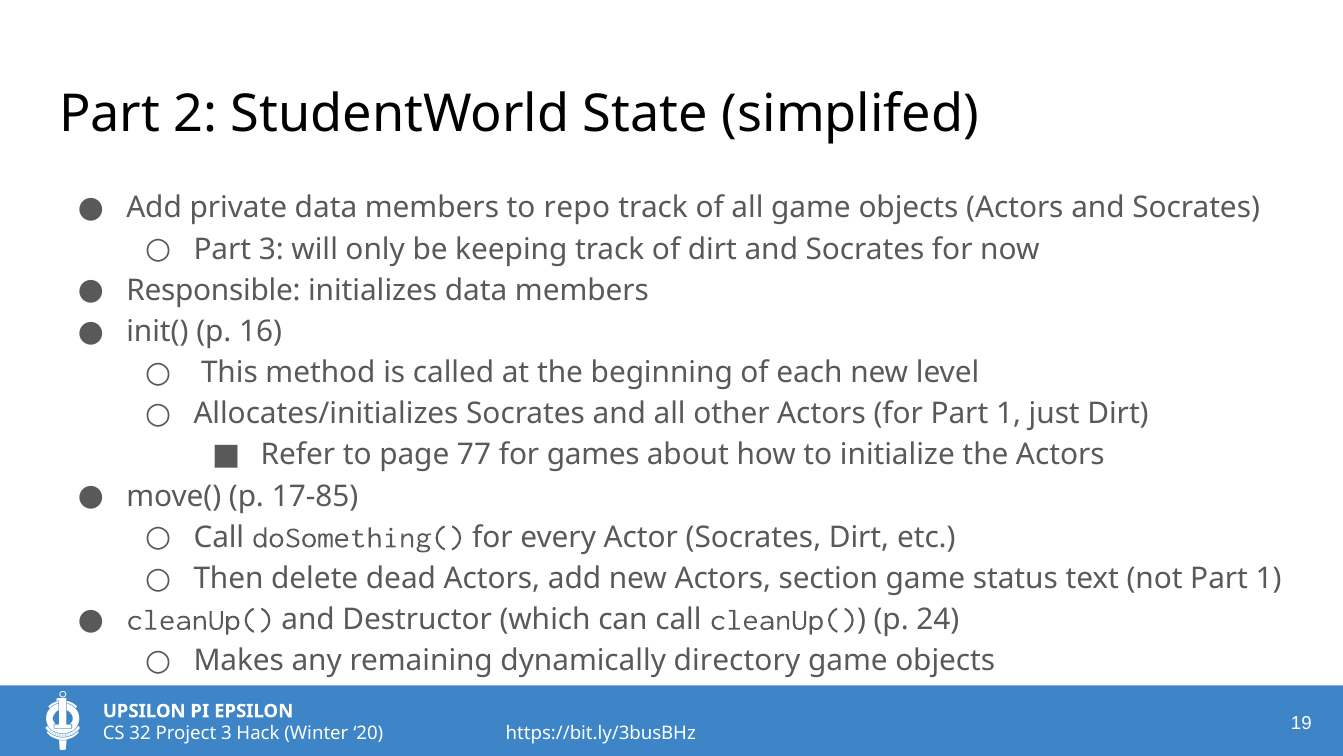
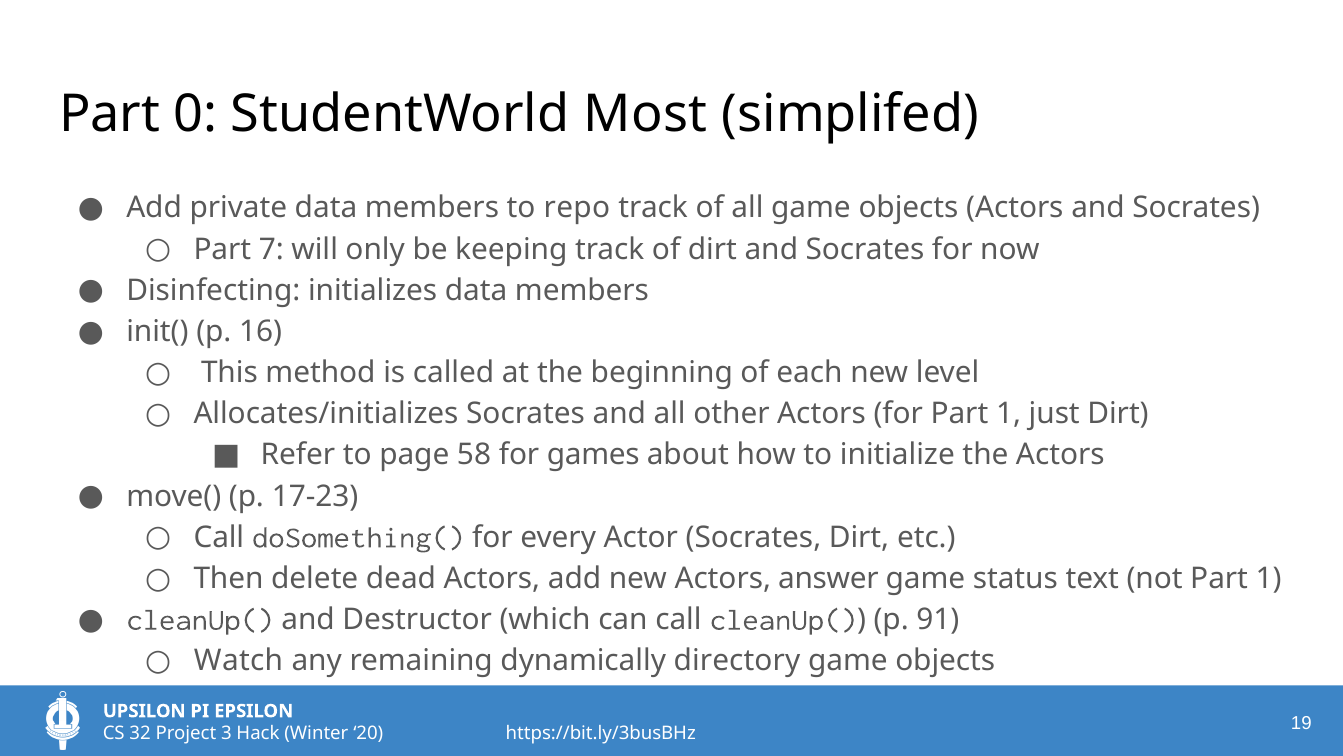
2: 2 -> 0 (196, 114)
State: State -> Most (645, 114)
Part 3: 3 -> 7 (271, 249)
Responsible: Responsible -> Disinfecting (213, 290)
77: 77 -> 58 (474, 455)
17-85: 17-85 -> 17-23 (315, 496)
section: section -> answer (828, 578)
24: 24 -> 91 (938, 619)
Makes: Makes -> Watch (239, 660)
